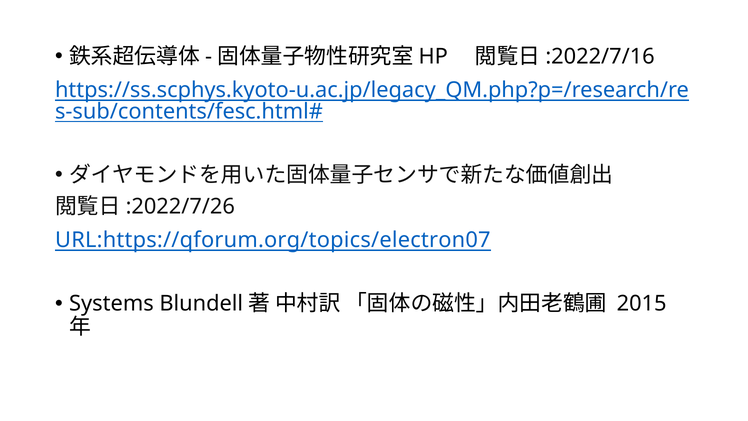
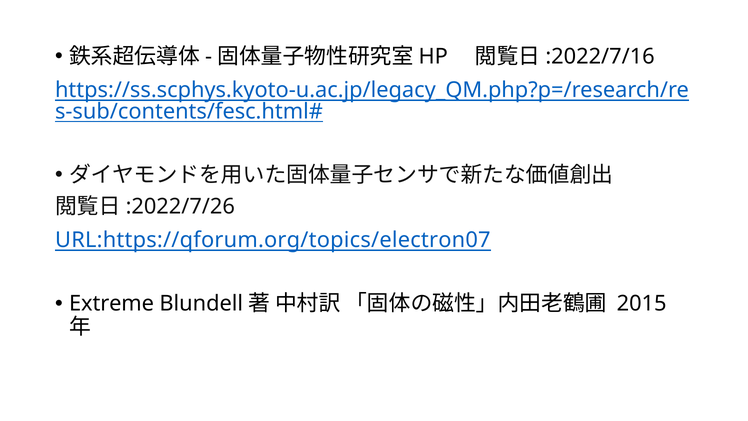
Systems: Systems -> Extreme (112, 303)
